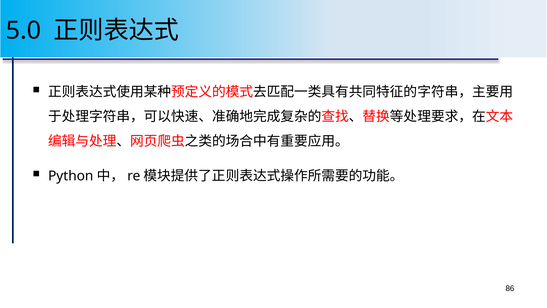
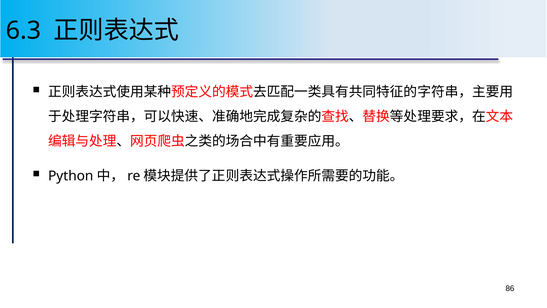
5.0: 5.0 -> 6.3 (23, 31)
